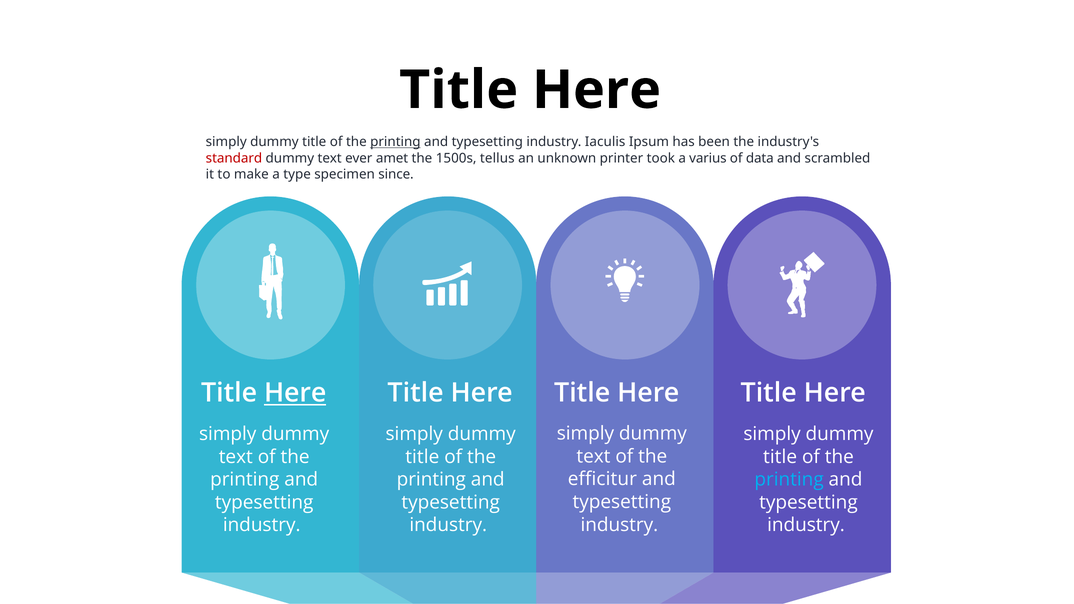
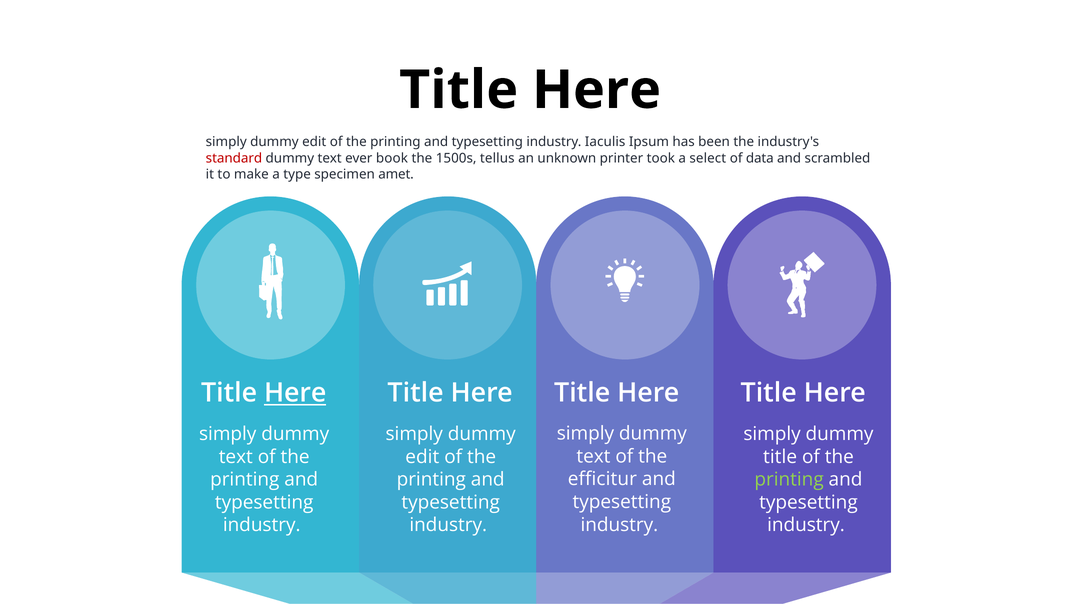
title: title -> edit (314, 142)
printing underline: present -> none (395, 142)
amet: amet -> book (392, 158)
varius: varius -> select (708, 158)
since: since -> amet (396, 174)
title: title -> edit (422, 457)
printing colour: light blue -> light green (789, 480)
